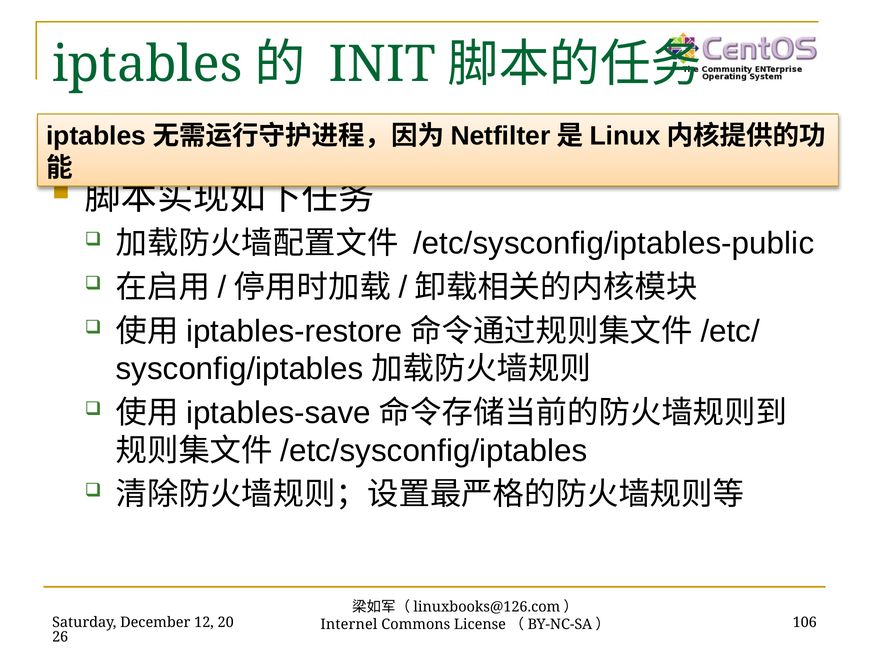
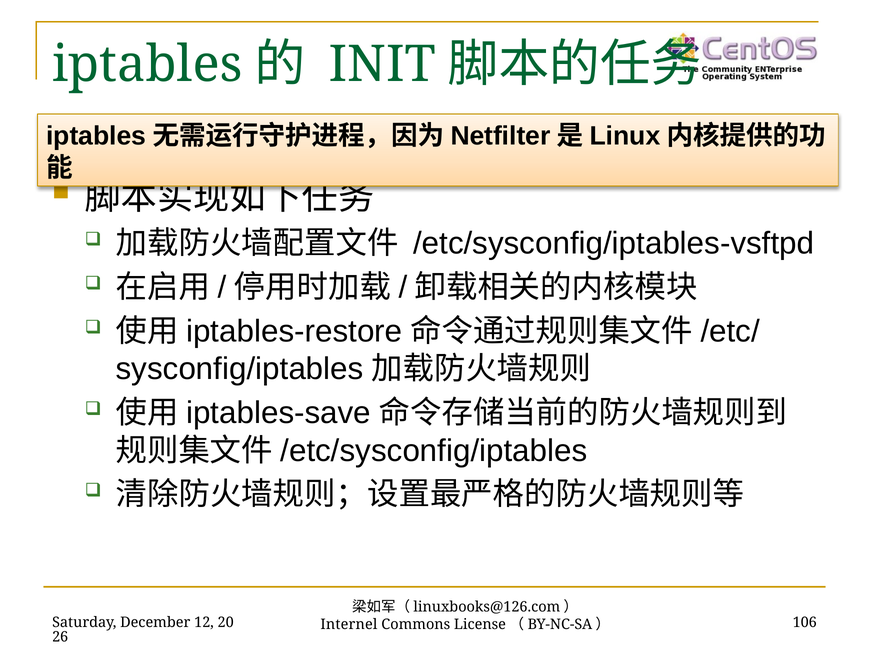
/etc/sysconfig/iptables-public: /etc/sysconfig/iptables-public -> /etc/sysconfig/iptables-vsftpd (614, 244)
